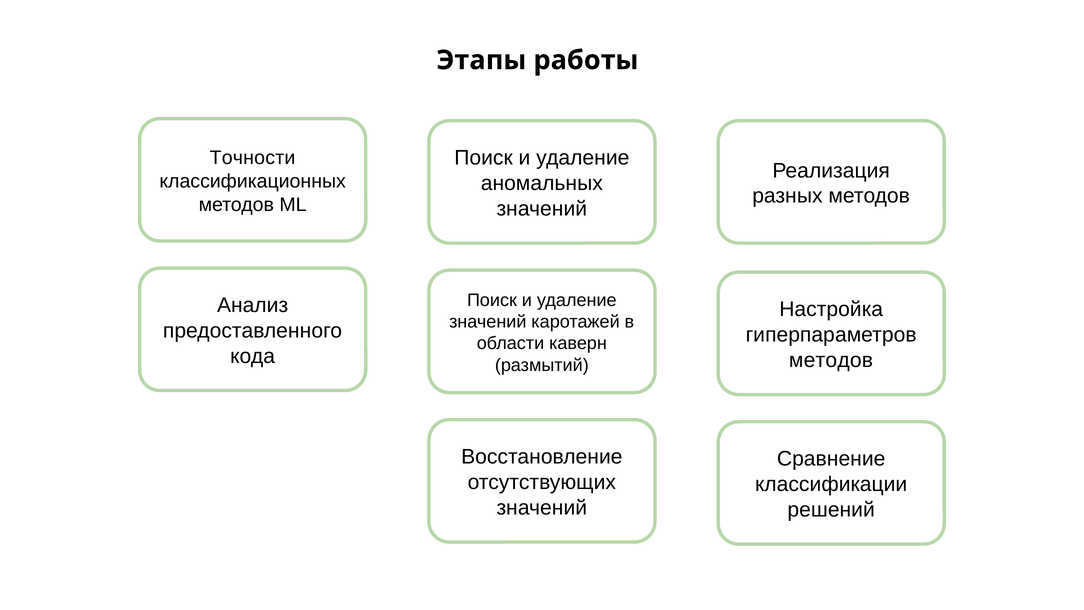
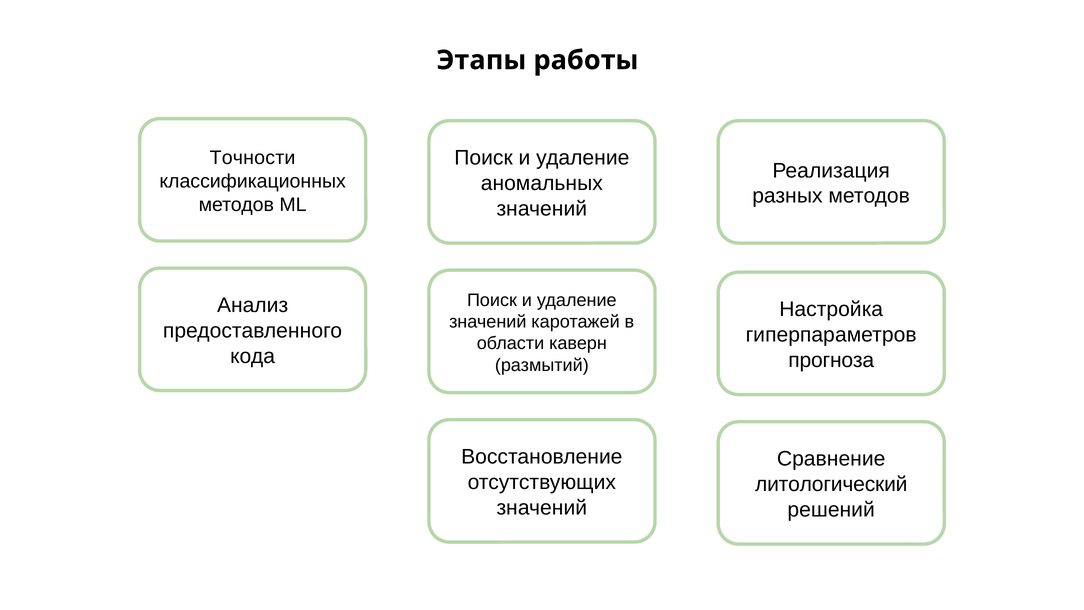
методов: методов -> прогноза (831, 360)
классификации: классификации -> литологический (831, 484)
